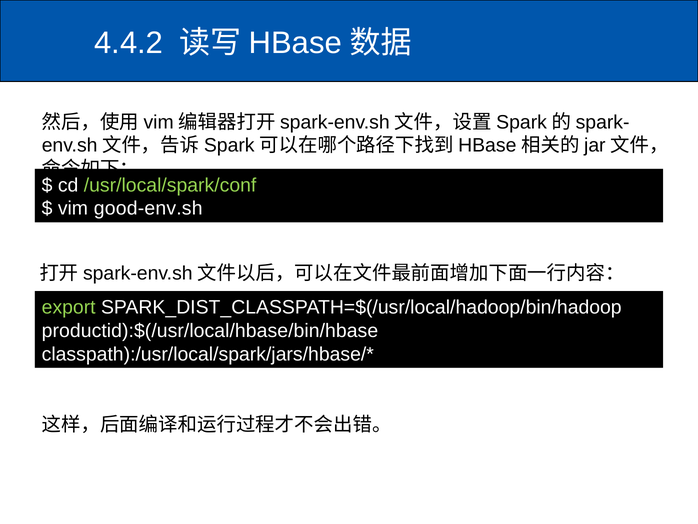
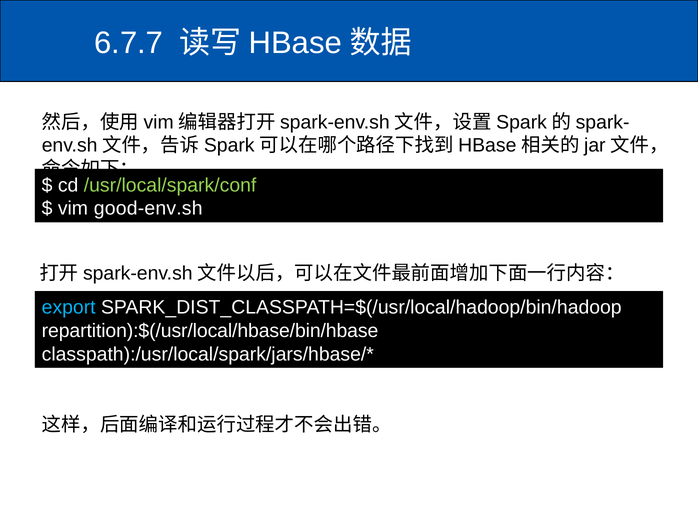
4.4.2: 4.4.2 -> 6.7.7 (129, 43)
export colour: light green -> light blue (69, 307)
productid):$(/usr/local/hbase/bin/hbase: productid):$(/usr/local/hbase/bin/hbase -> repartition):$(/usr/local/hbase/bin/hbase (210, 331)
